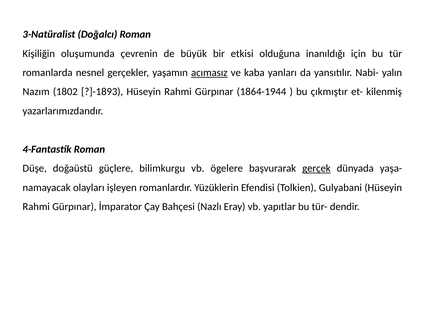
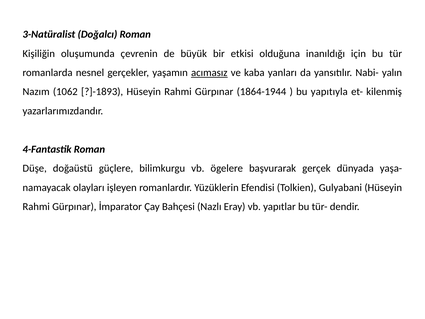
1802: 1802 -> 1062 (65, 92)
çıkmıştır: çıkmıştır -> yapıtıyla (329, 92)
gerçek underline: present -> none (316, 168)
